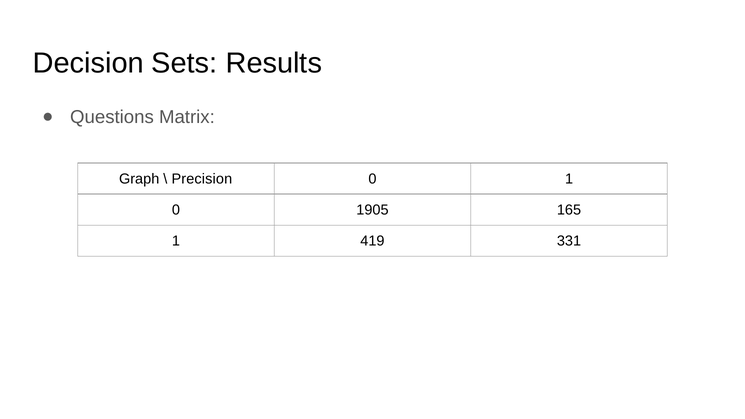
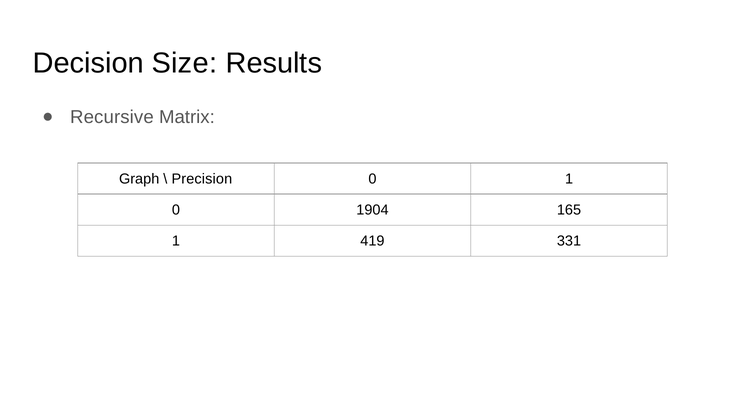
Sets: Sets -> Size (184, 63)
Questions: Questions -> Recursive (112, 117)
1905: 1905 -> 1904 (372, 210)
